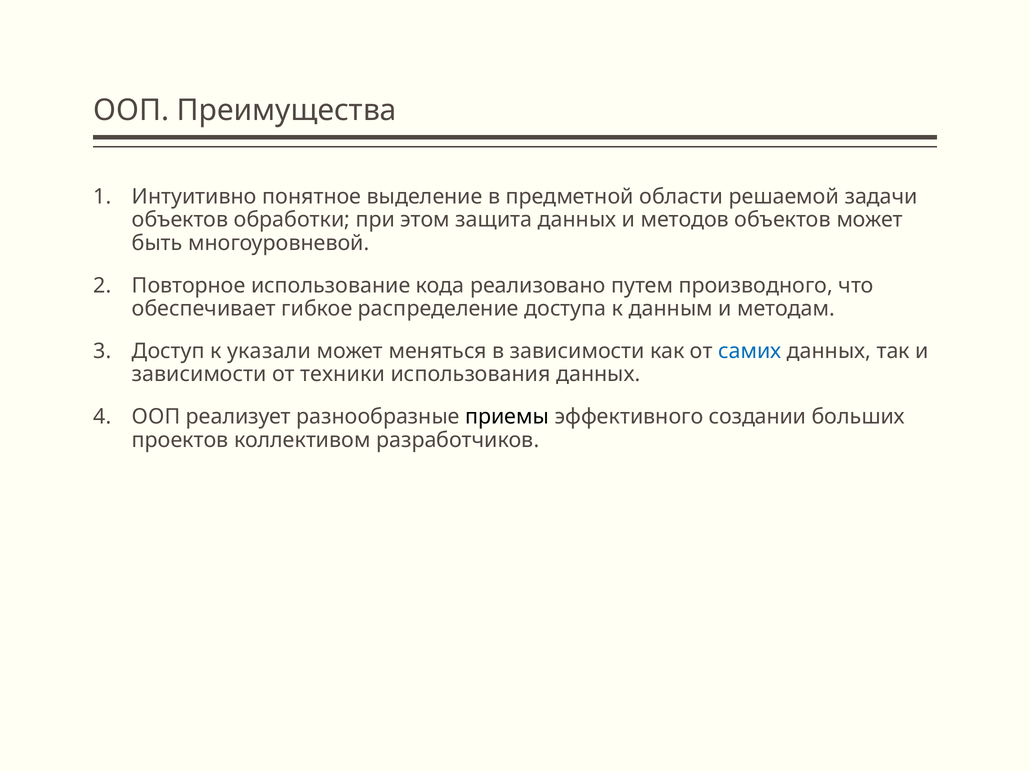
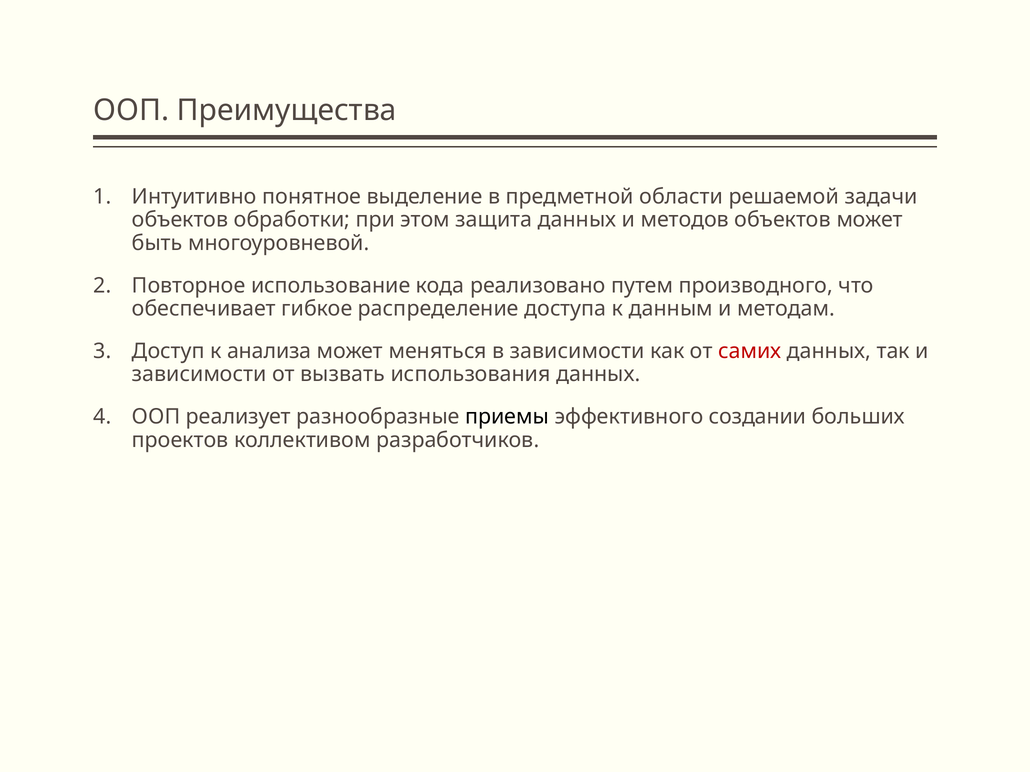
указали: указали -> анализа (269, 351)
самих colour: blue -> red (750, 351)
техники: техники -> вызвать (343, 375)
